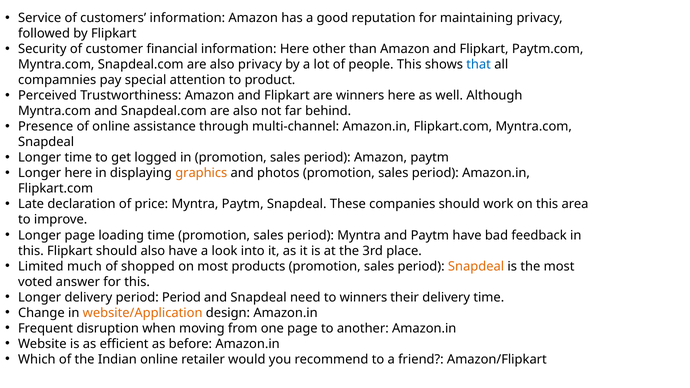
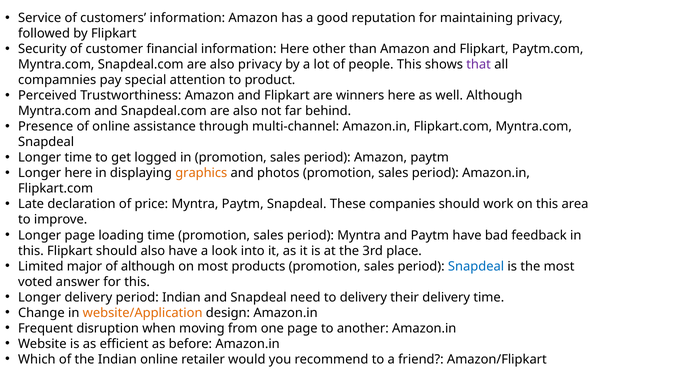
that colour: blue -> purple (479, 65)
much: much -> major (85, 266)
of shopped: shopped -> although (148, 266)
Snapdeal colour: orange -> blue (476, 266)
period Period: Period -> Indian (181, 297)
to winners: winners -> delivery (363, 297)
